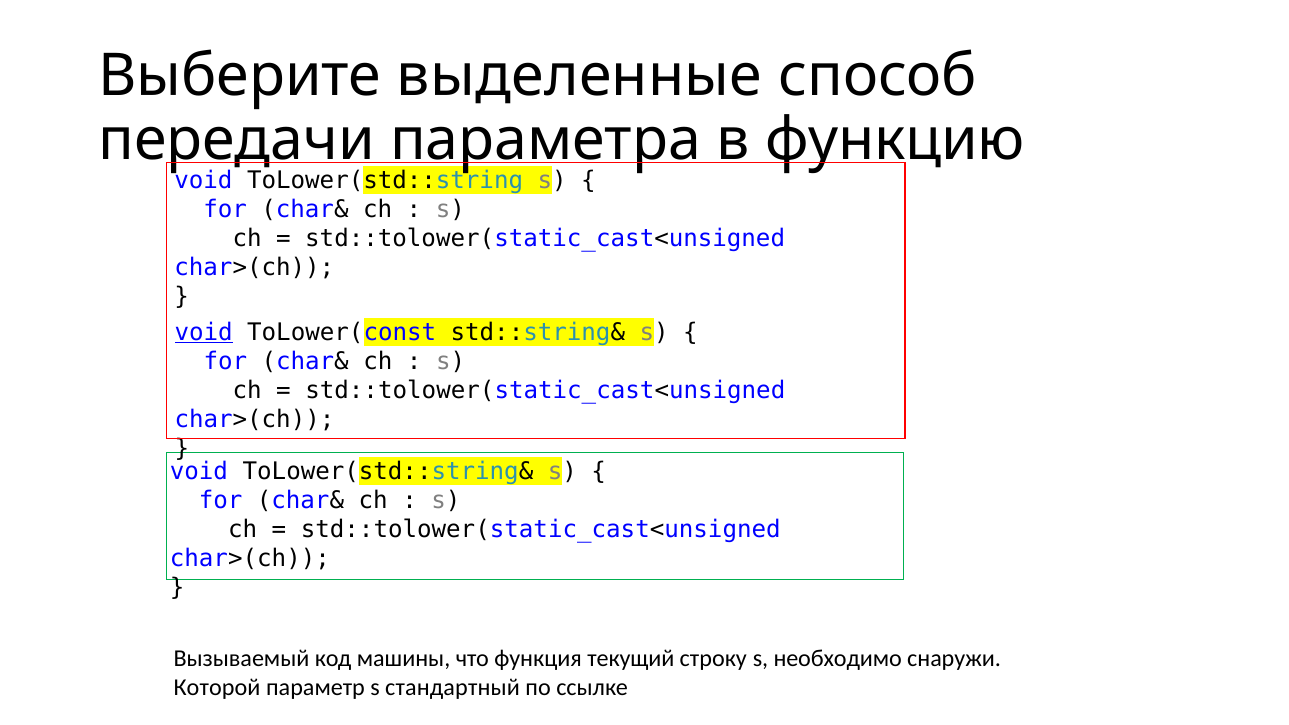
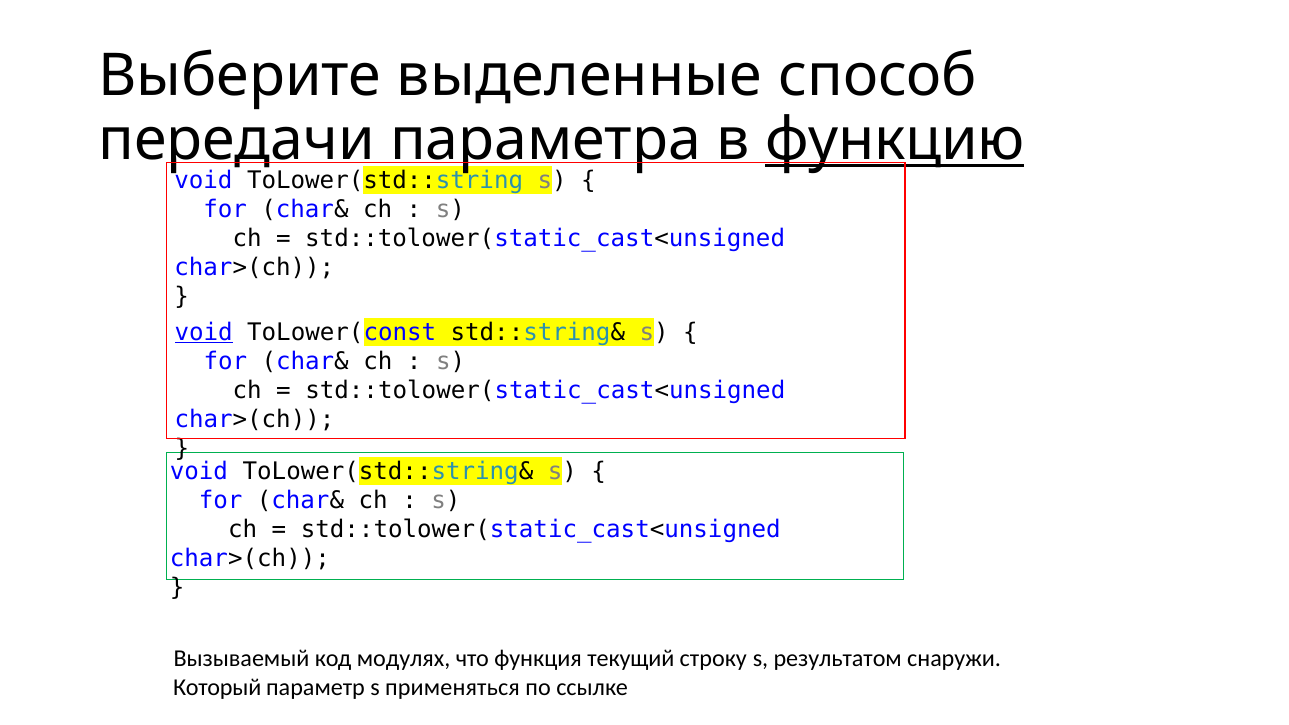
функцию underline: none -> present (895, 140)
машины: машины -> модулях (404, 658)
необходимо: необходимо -> результатом (838, 658)
Которой: Которой -> Который (217, 687)
стандартный: стандартный -> применяться (453, 687)
